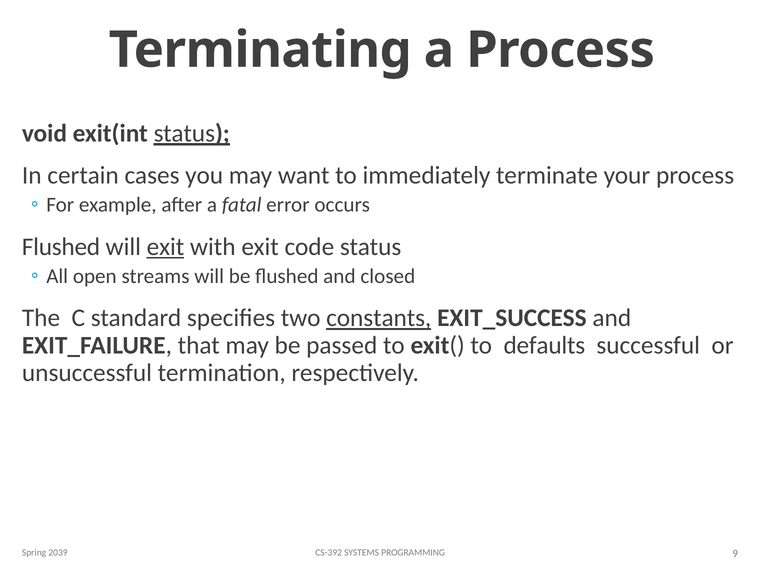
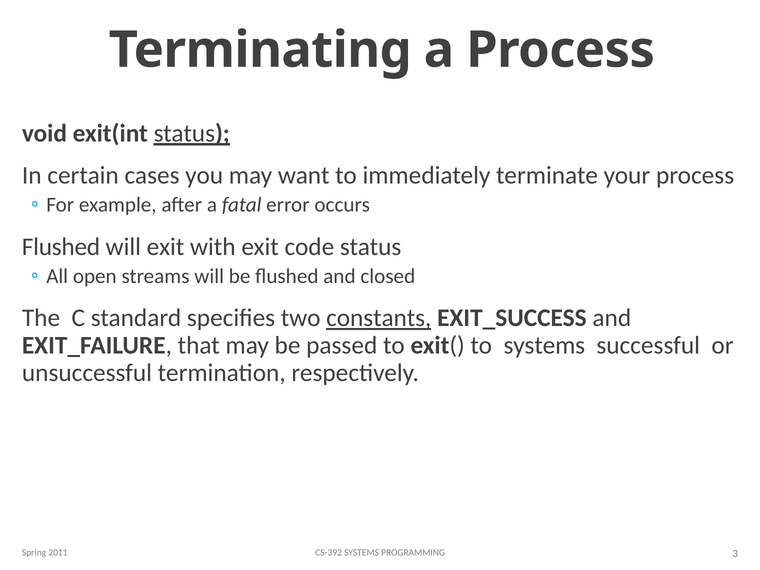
exit underline: present -> none (165, 247)
to defaults: defaults -> systems (544, 345)
2039: 2039 -> 2011 (58, 553)
9: 9 -> 3 (735, 553)
